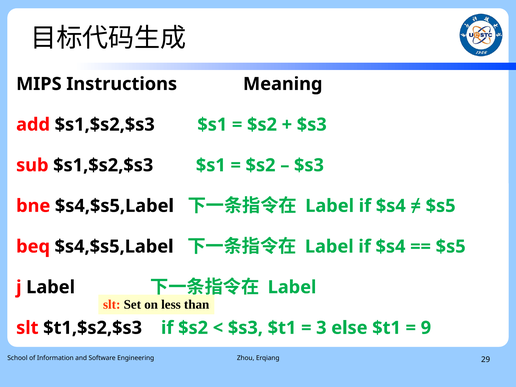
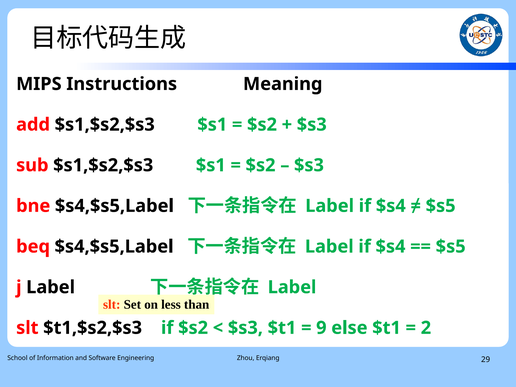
3: 3 -> 9 (321, 328)
9: 9 -> 2 (426, 328)
